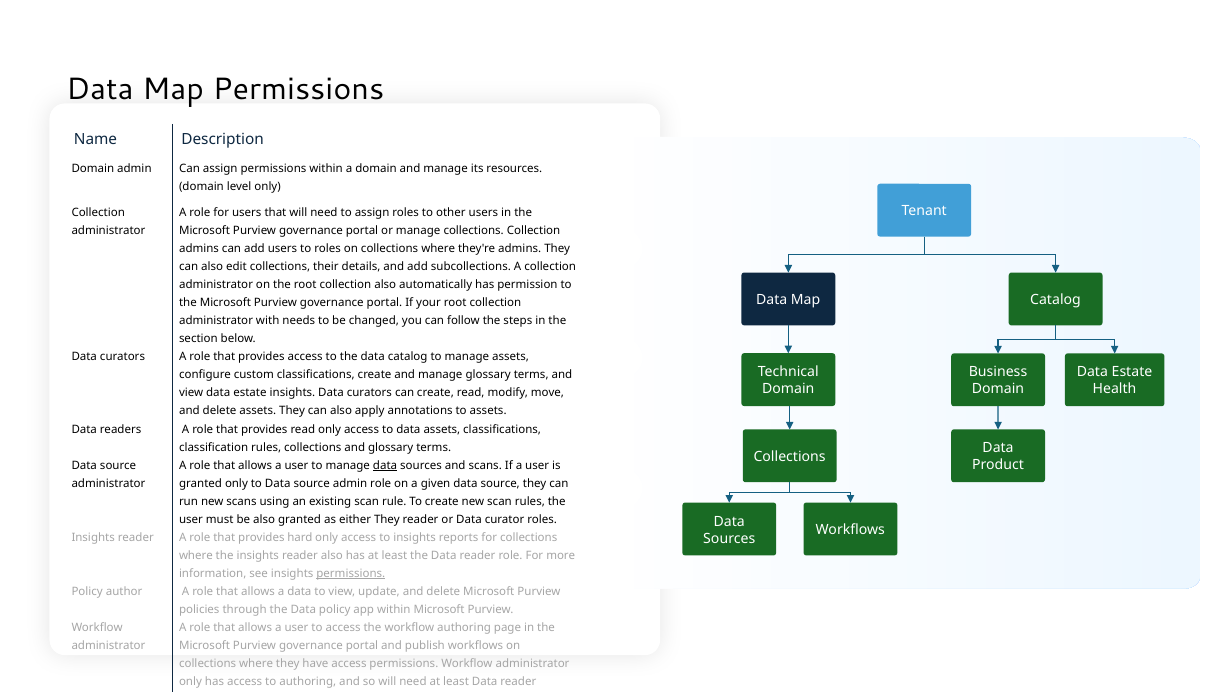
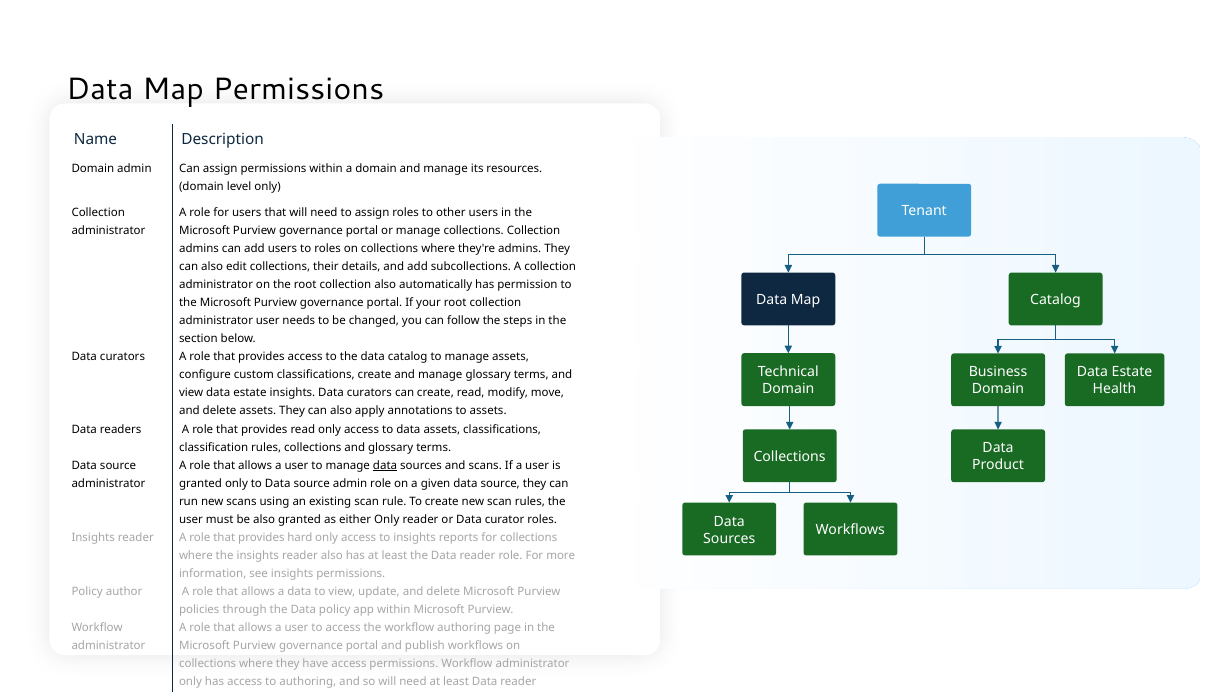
administrator with: with -> user (268, 321)
either They: They -> Only (387, 519)
permissions underline: present -> none (351, 573)
